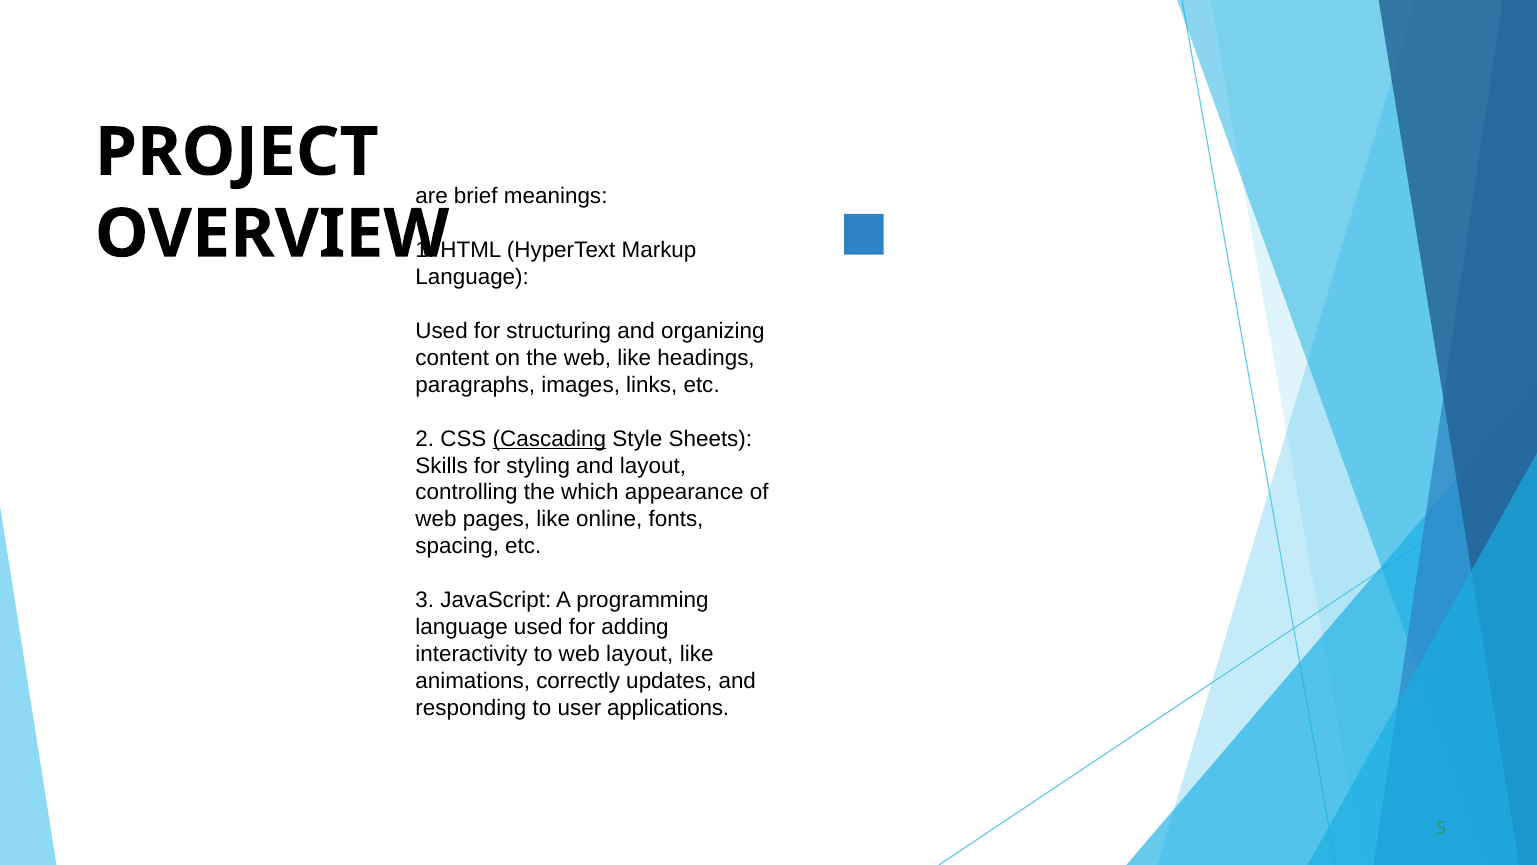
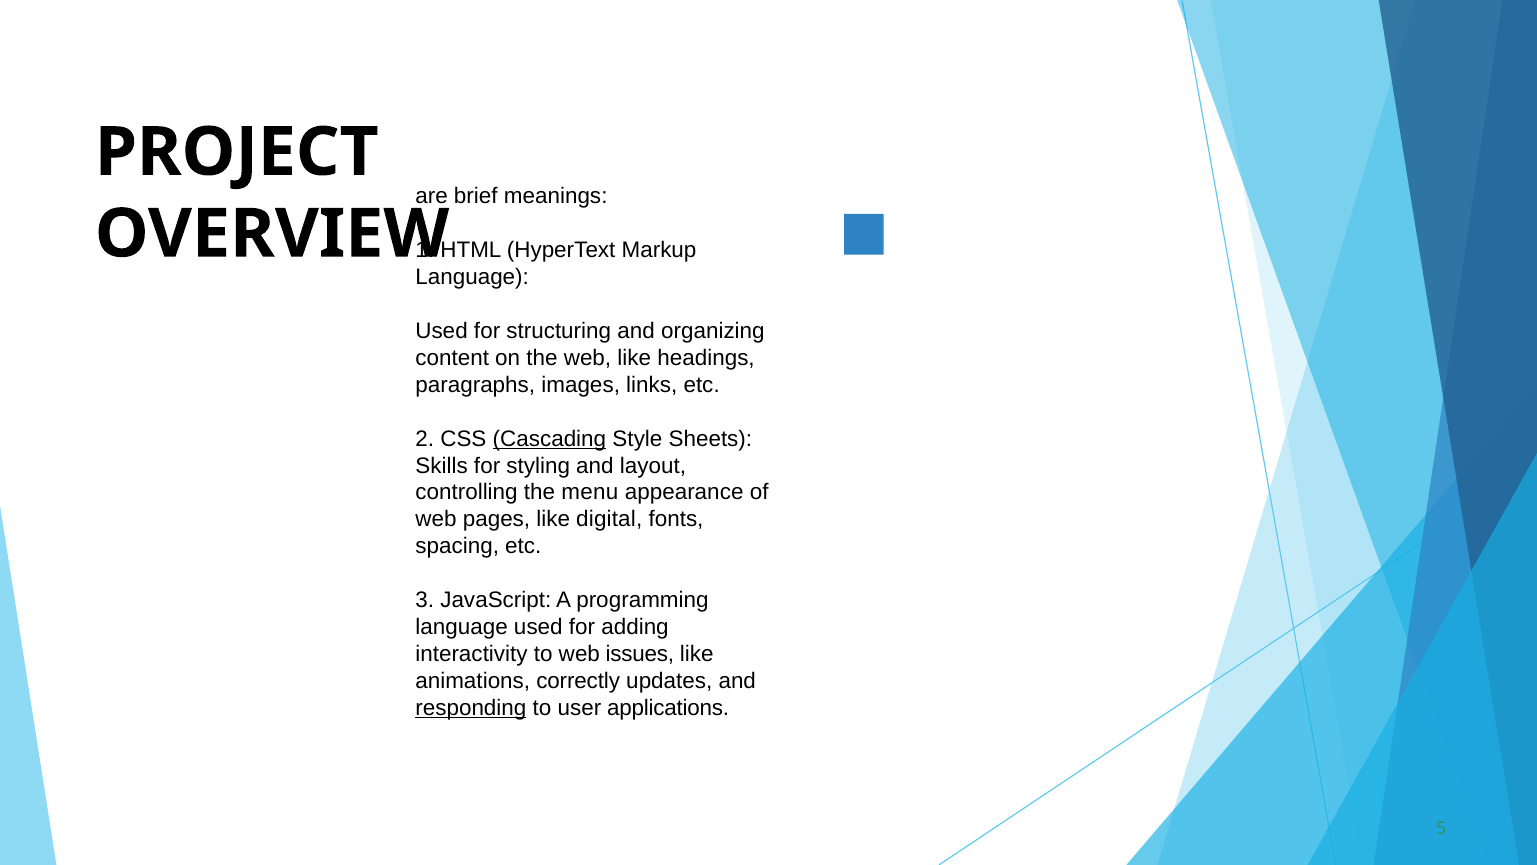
which: which -> menu (590, 492)
online: online -> digital (609, 519)
web layout: layout -> issues (640, 654)
responding underline: none -> present (471, 708)
